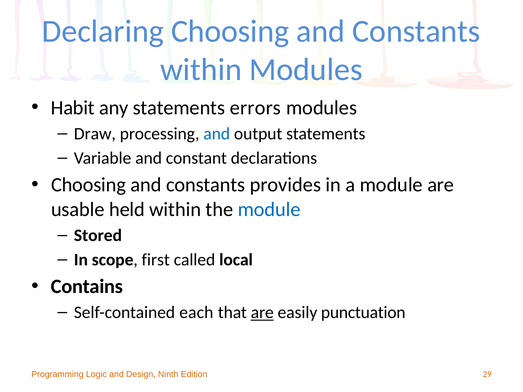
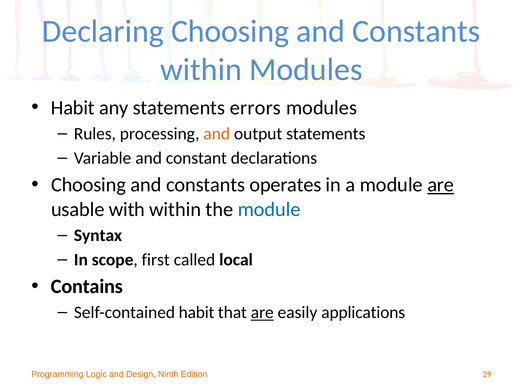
Draw: Draw -> Rules (95, 134)
and colour: blue -> orange (217, 134)
provides: provides -> operates (285, 185)
are underline: none -> present (441, 185)
held: held -> with (127, 209)
Stored: Stored -> Syntax (98, 235)
Self-contained each: each -> habit (197, 313)
punctuation: punctuation -> applications (363, 313)
